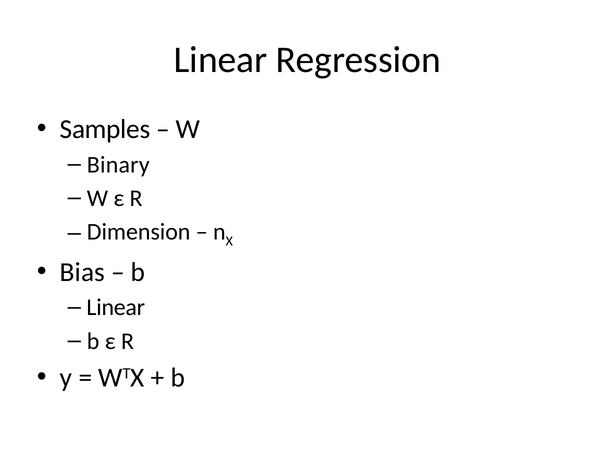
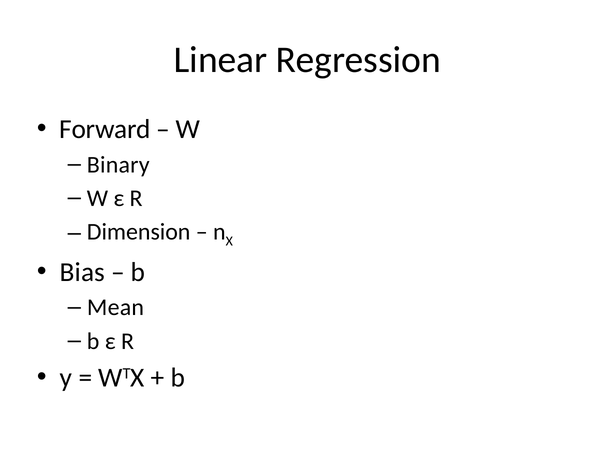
Samples: Samples -> Forward (105, 129)
Linear: Linear -> Mean (116, 307)
